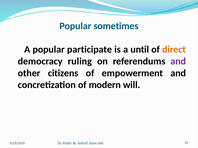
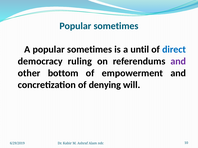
participate: participate -> sometimes (90, 50)
direct colour: orange -> blue (174, 50)
citizens: citizens -> bottom (63, 73)
modern: modern -> denying (105, 85)
